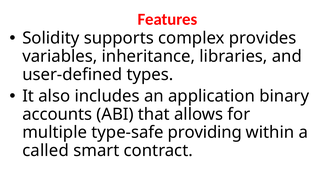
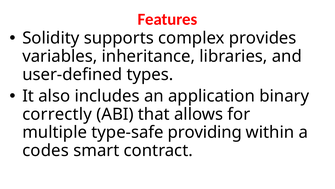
accounts: accounts -> correctly (57, 114)
called: called -> codes (46, 150)
